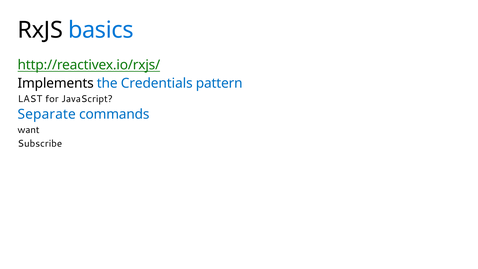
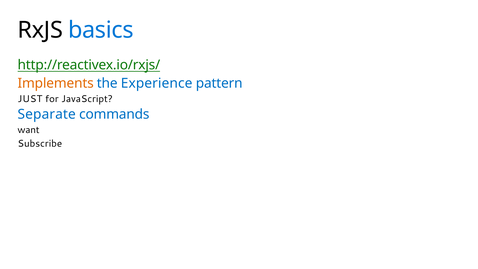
Implements colour: black -> orange (56, 83)
Credentials: Credentials -> Experience (157, 83)
LAST: LAST -> JUST (30, 99)
